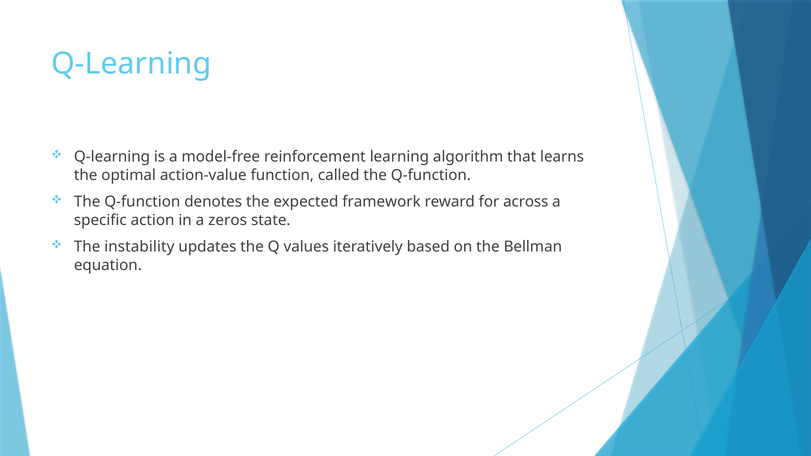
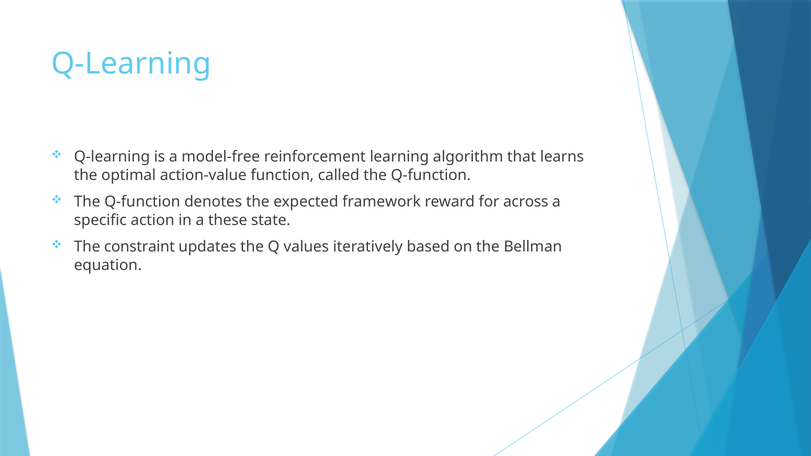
zeros: zeros -> these (228, 220)
instability: instability -> constraint (139, 247)
